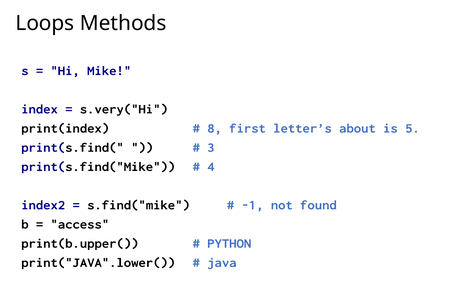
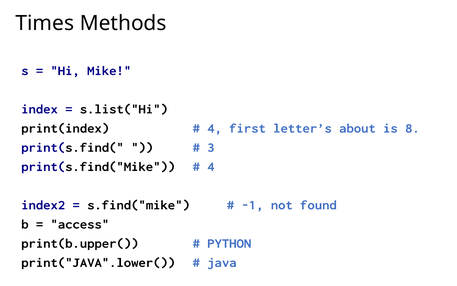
Loops: Loops -> Times (45, 23)
s.very("Hi: s.very("Hi -> s.list("Hi (124, 109)
8: 8 -> 4 (215, 128)
5: 5 -> 8 (412, 128)
